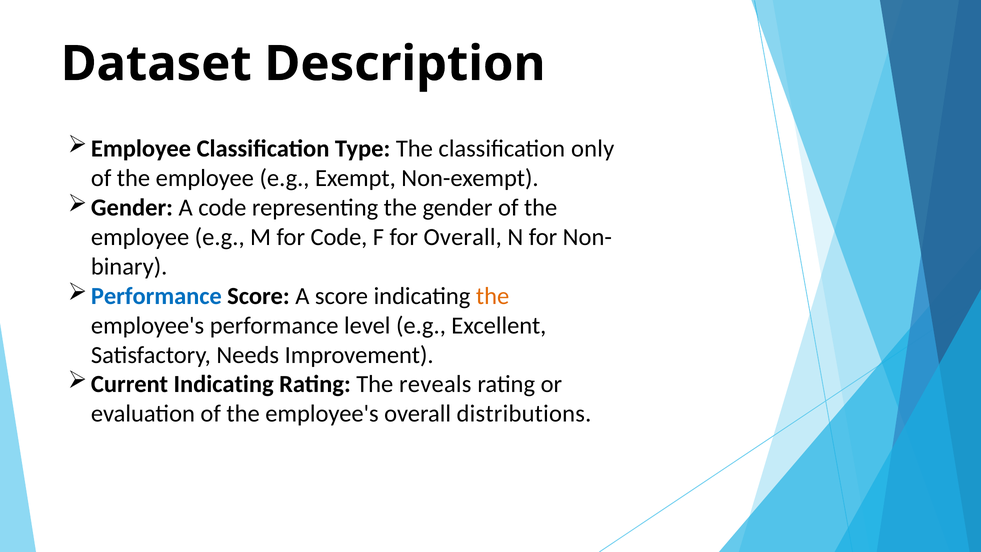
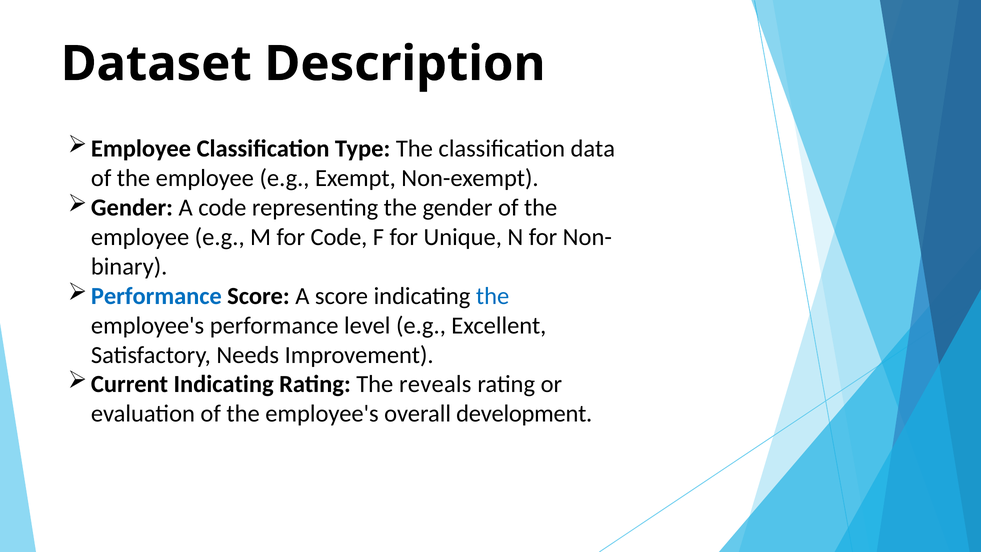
only: only -> data (593, 149)
for Overall: Overall -> Unique (463, 237)
the colour: orange -> blue (493, 296)
distributions: distributions -> development (524, 414)
